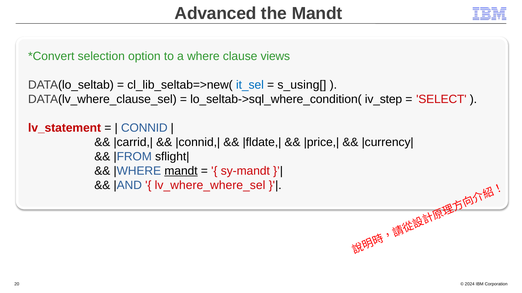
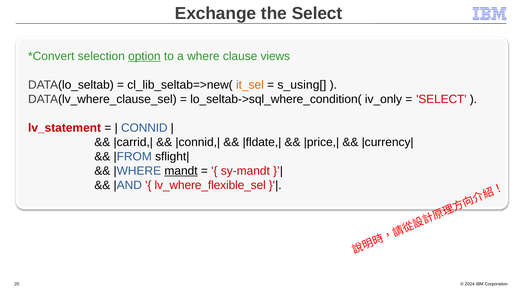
Advanced: Advanced -> Exchange (216, 14)
the Mandt: Mandt -> Select (317, 14)
option underline: none -> present (144, 56)
it_sel colour: blue -> orange (250, 85)
iv_step: iv_step -> iv_only (383, 99)
lv_where_where_sel: lv_where_where_sel -> lv_where_flexible_sel (210, 186)
